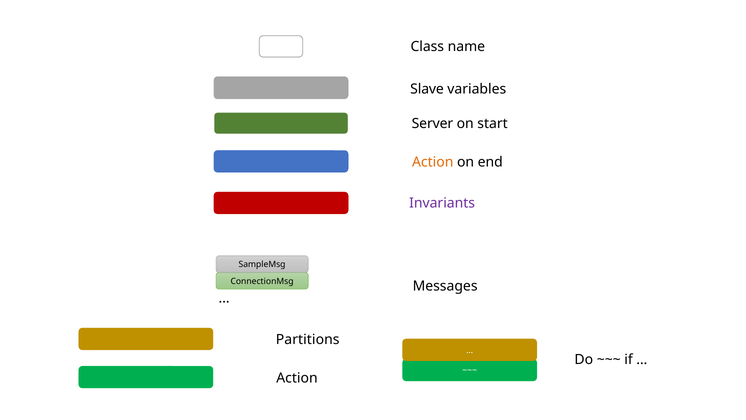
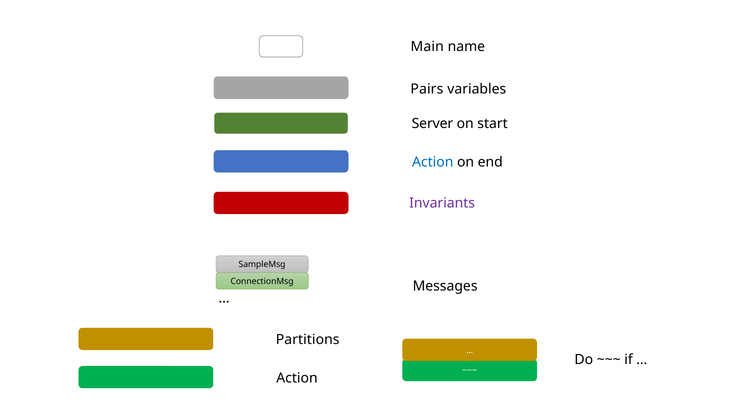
Class: Class -> Main (427, 47)
Slave: Slave -> Pairs (427, 89)
Action colour: orange -> blue (433, 162)
